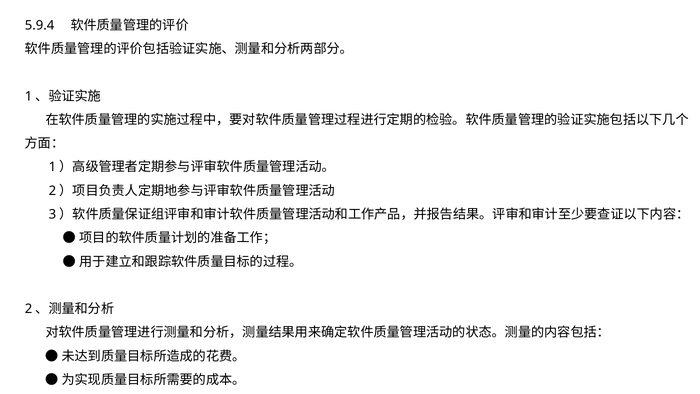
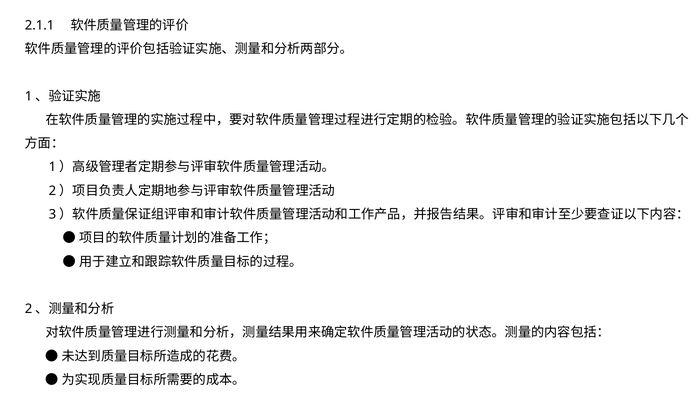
5.9.4: 5.9.4 -> 2.1.1 (40, 25)
